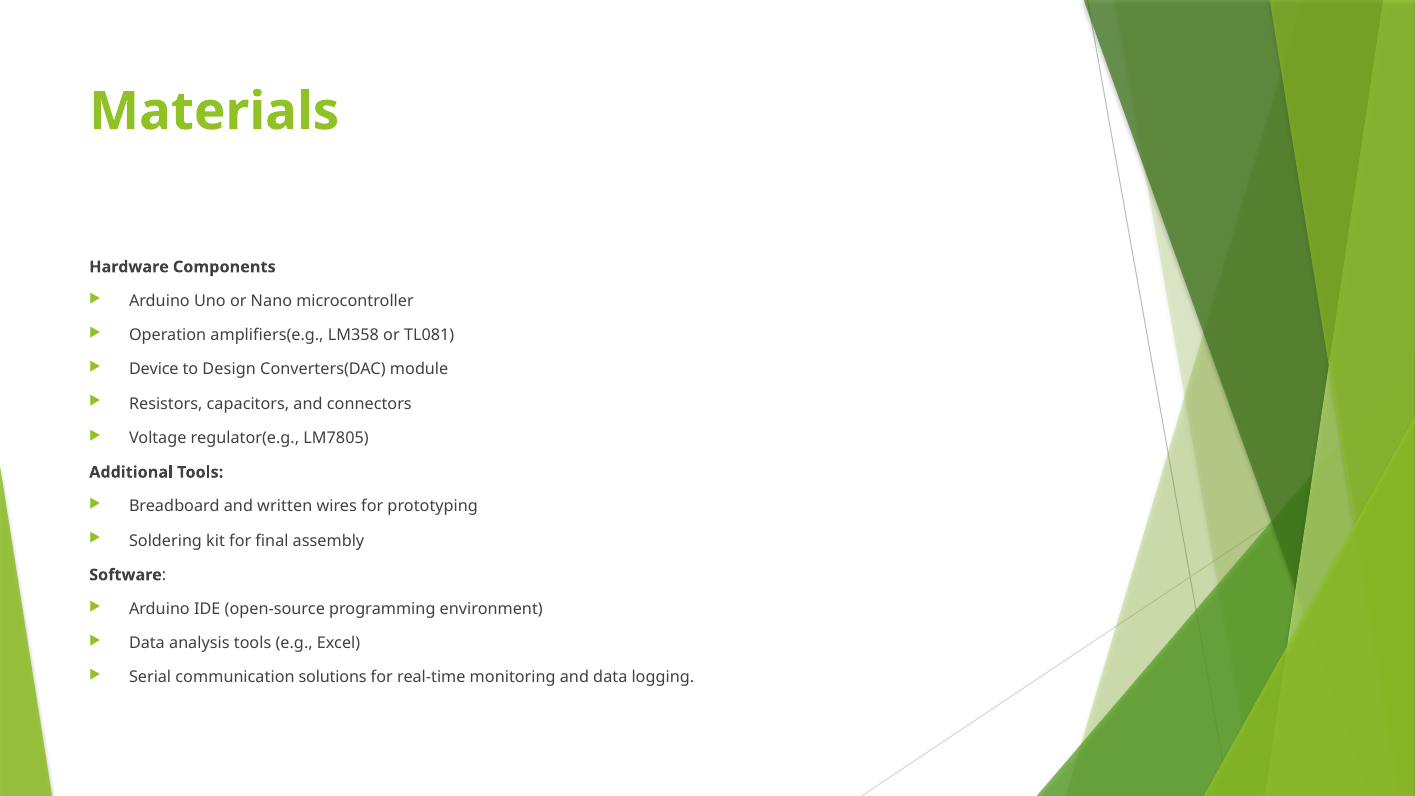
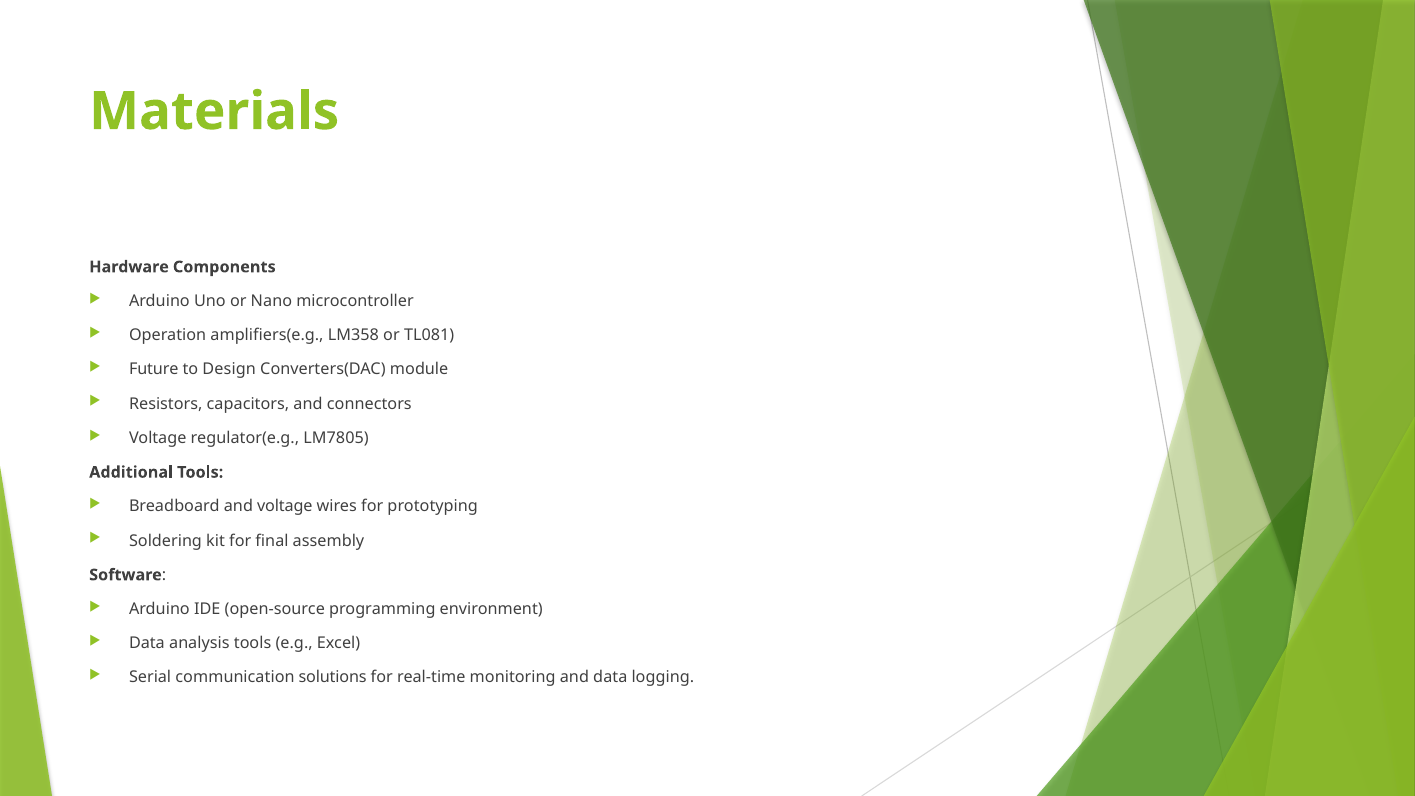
Device: Device -> Future (154, 370)
and written: written -> voltage (285, 506)
